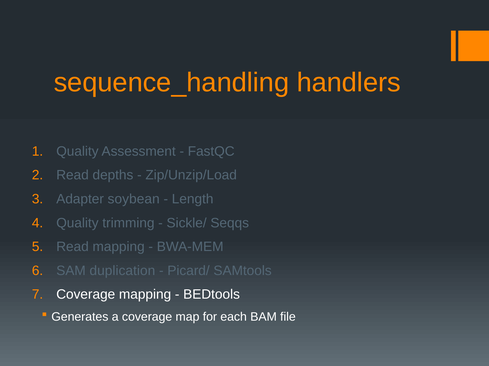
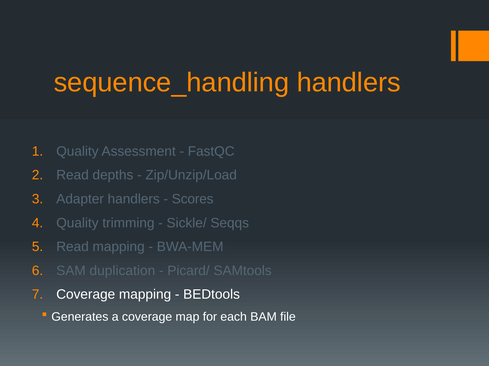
Adapter soybean: soybean -> handlers (134, 199)
Length: Length -> Scores (193, 199)
